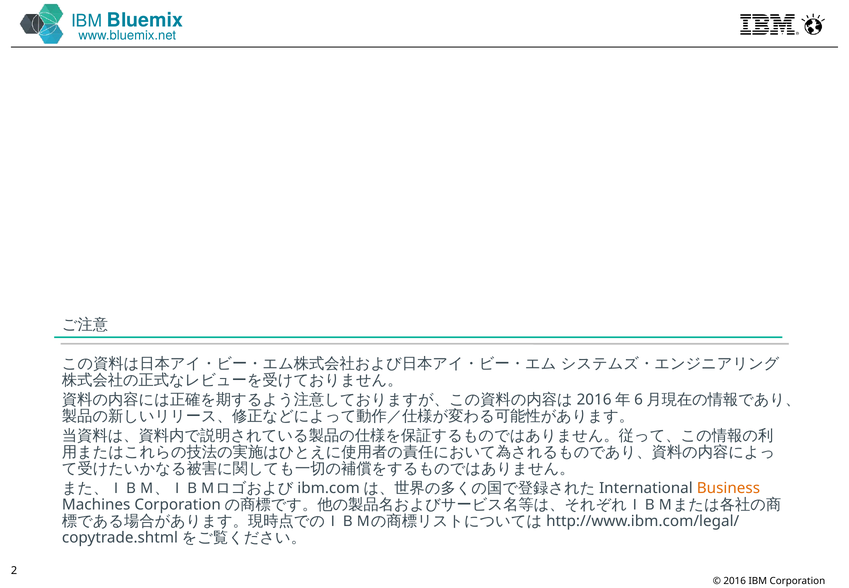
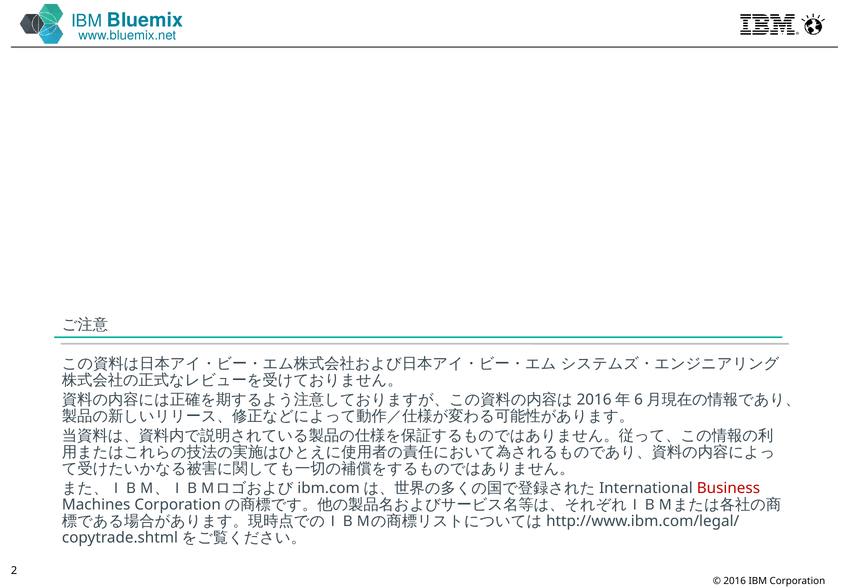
Business colour: orange -> red (728, 488)
